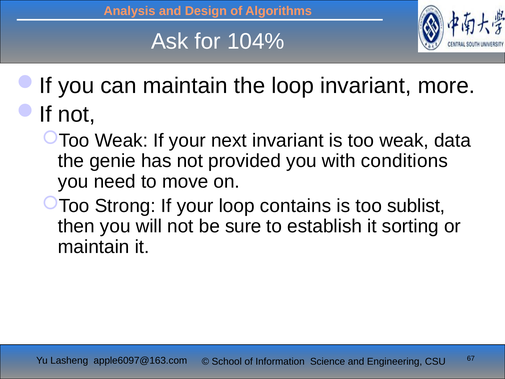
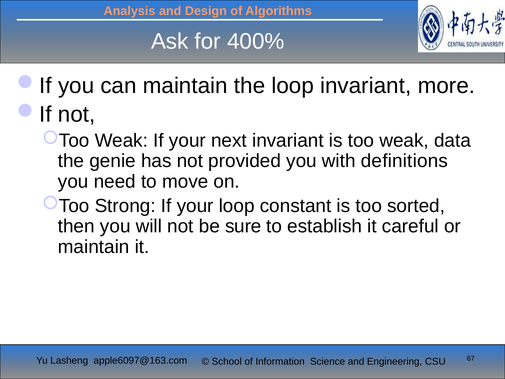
104%: 104% -> 400% (256, 41)
conditions: conditions -> definitions (404, 161)
contains: contains -> constant (296, 206)
sublist: sublist -> sorted (416, 206)
sorting: sorting -> careful (410, 226)
